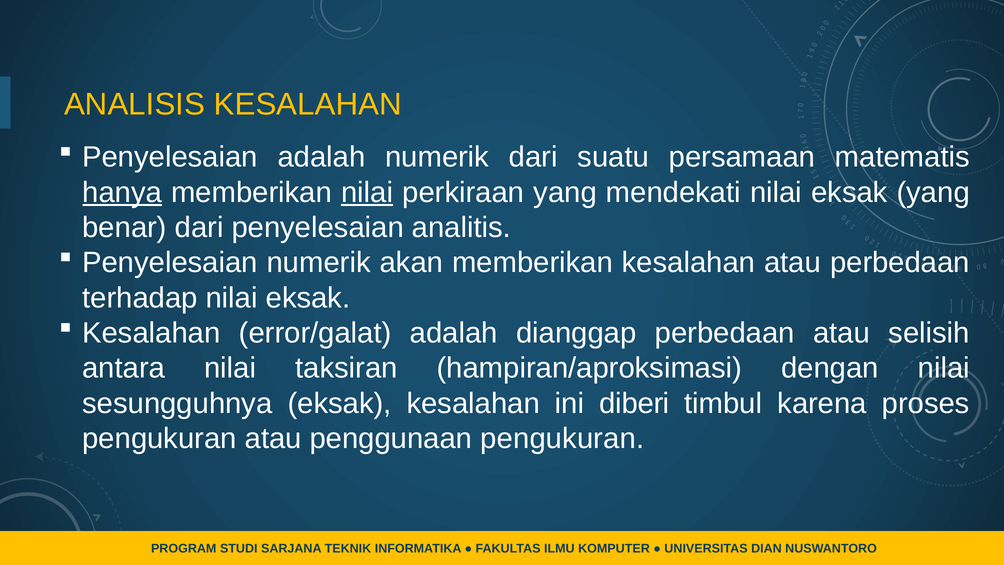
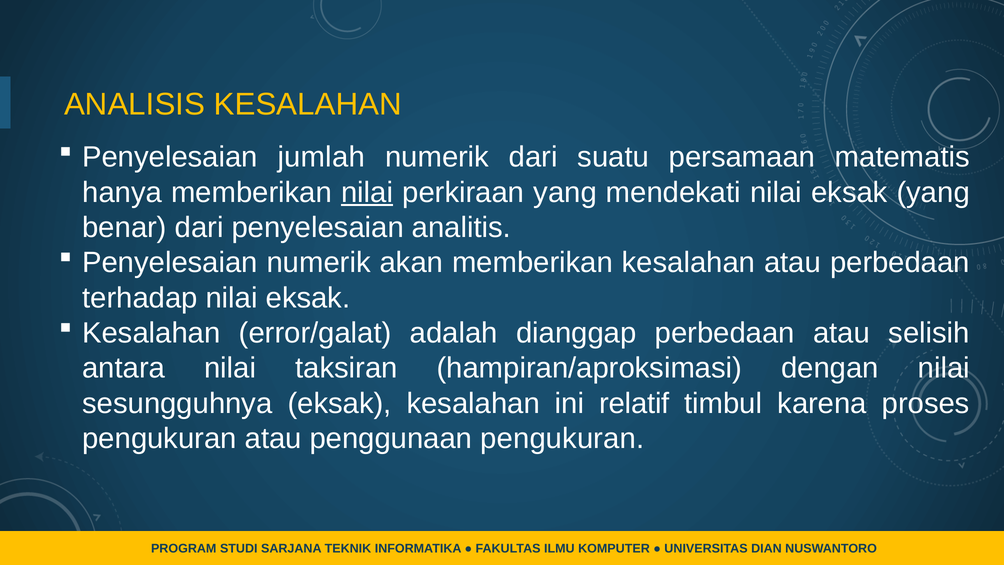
Penyelesaian adalah: adalah -> jumlah (321, 157)
hanya underline: present -> none (122, 192)
diberi: diberi -> relatif (634, 403)
